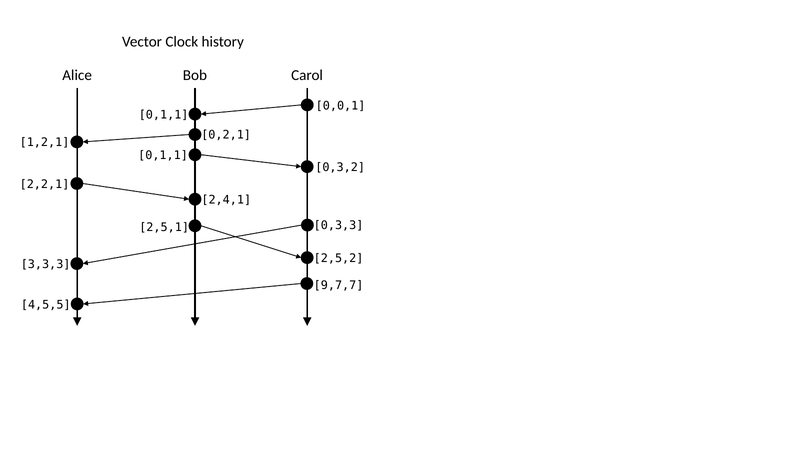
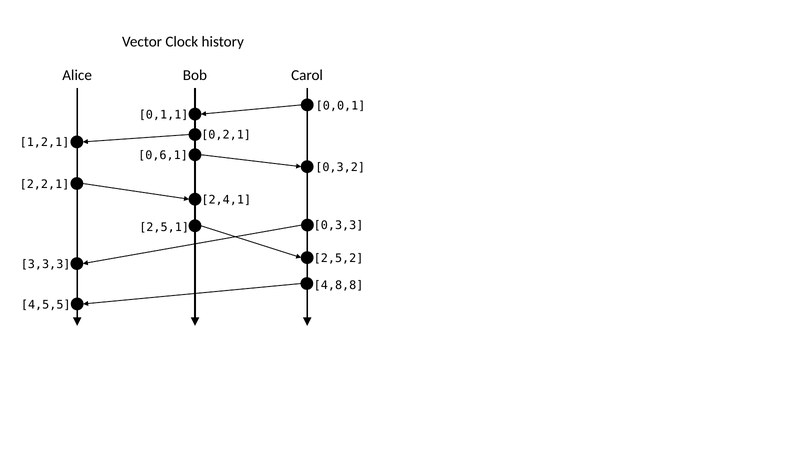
0,1,1: 0,1,1 -> 0,6,1 (163, 156)
9,7,7: 9,7,7 -> 4,8,8 (339, 286)
